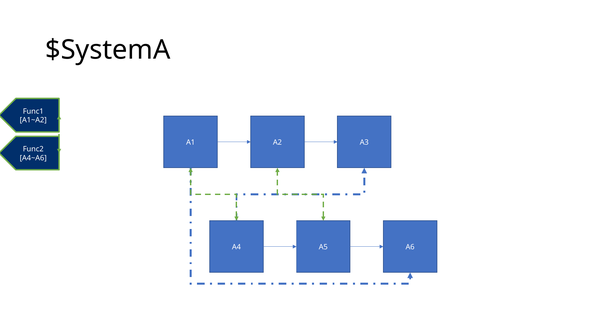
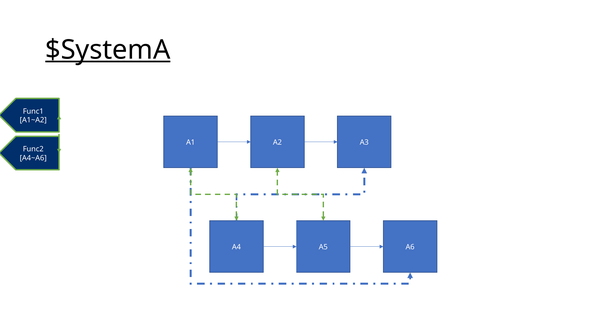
$SystemA underline: none -> present (108, 50)
